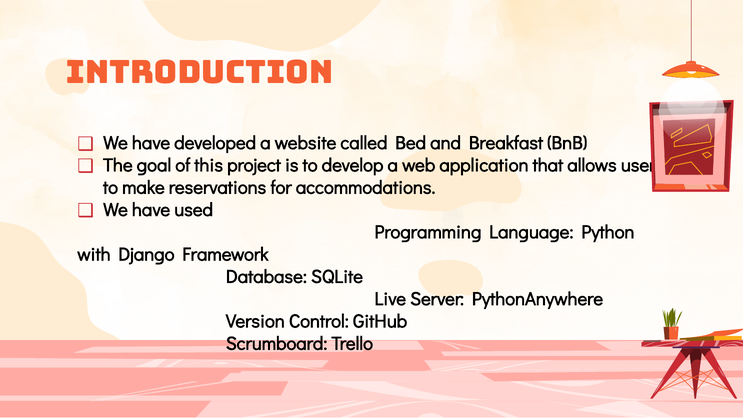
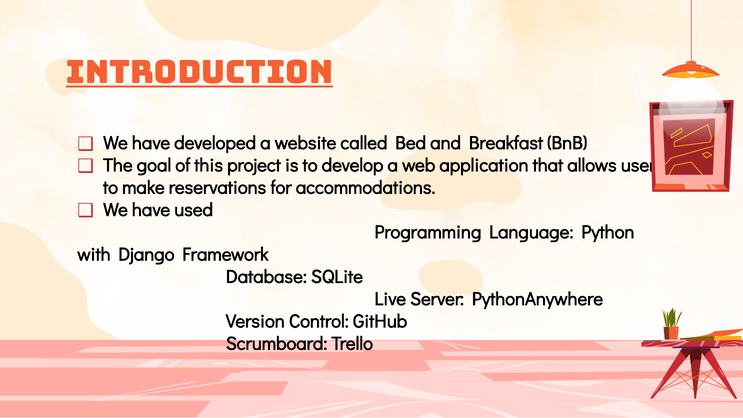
Introduction underline: none -> present (200, 73)
